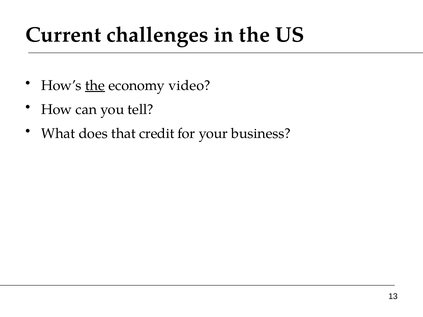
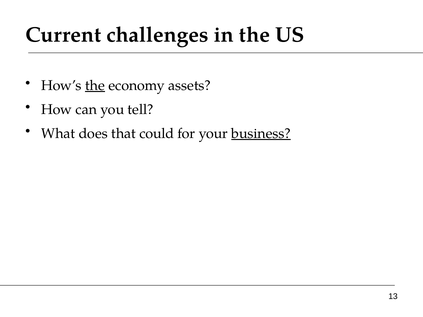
video: video -> assets (190, 86)
credit: credit -> could (157, 134)
business underline: none -> present (261, 134)
